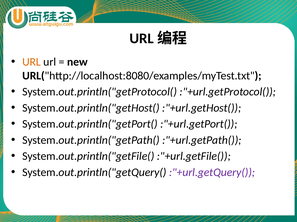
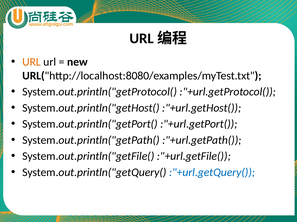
:"+url.getQuery( colour: purple -> blue (212, 173)
